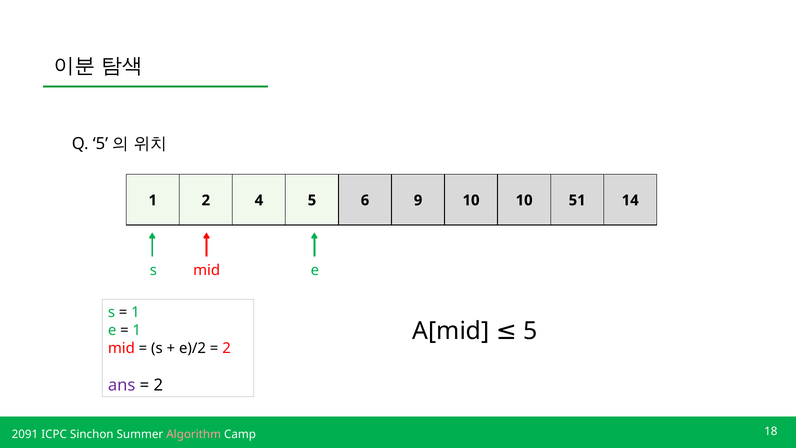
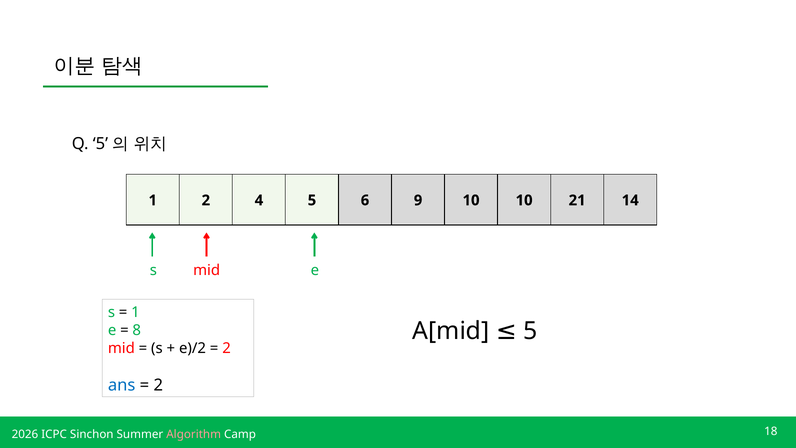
51: 51 -> 21 (577, 200)
1: 1 -> 8 (137, 330)
ans colour: purple -> blue (122, 385)
2091: 2091 -> 2026 (25, 434)
